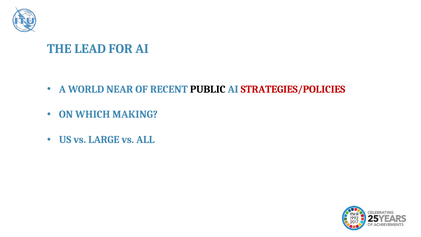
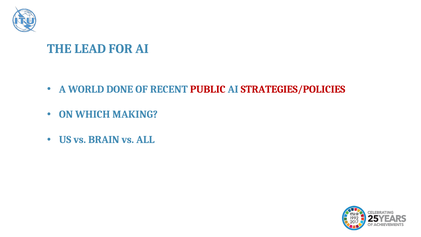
NEAR: NEAR -> DONE (120, 89)
PUBLIC colour: black -> red (208, 89)
LARGE: LARGE -> BRAIN (104, 140)
